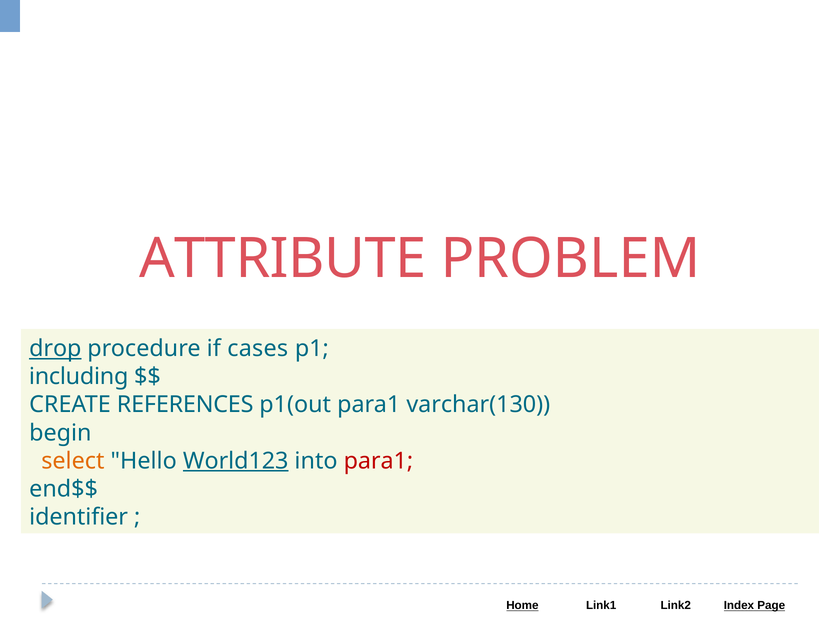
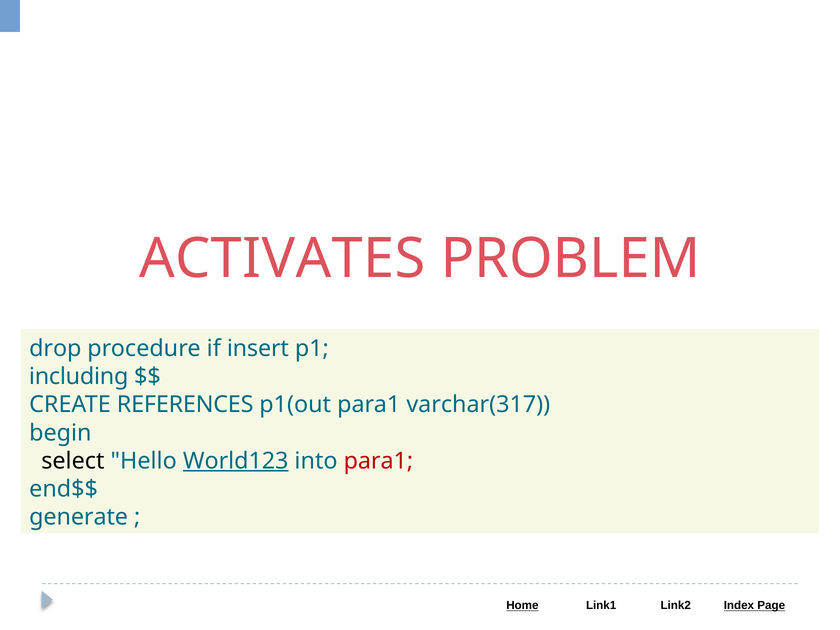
ATTRIBUTE: ATTRIBUTE -> ACTIVATES (282, 259)
drop underline: present -> none (55, 349)
cases: cases -> insert (258, 349)
varchar(130: varchar(130 -> varchar(317 (478, 405)
select colour: orange -> black (73, 461)
identifier: identifier -> generate (79, 517)
